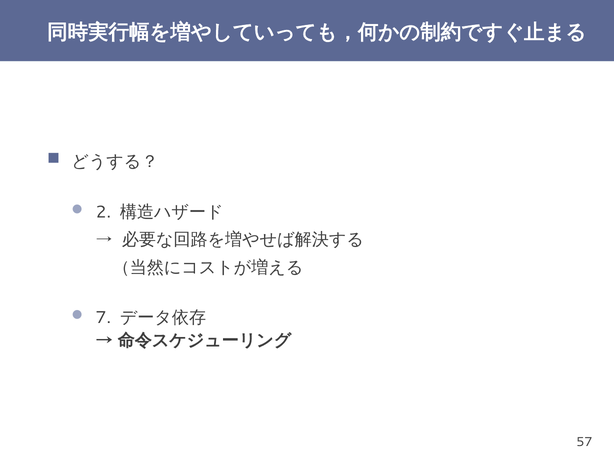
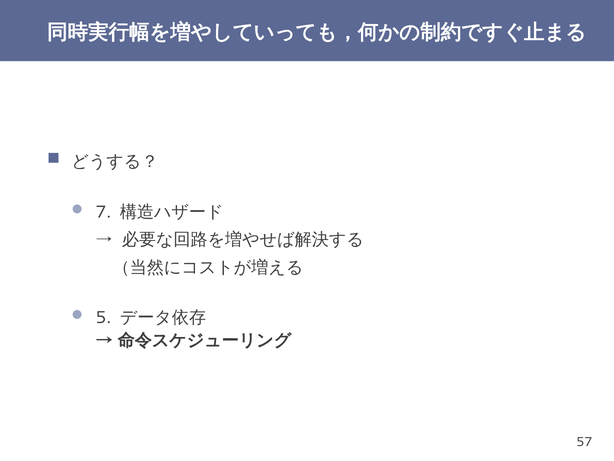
2: 2 -> 7 (103, 212)
7: 7 -> 5 (103, 317)
